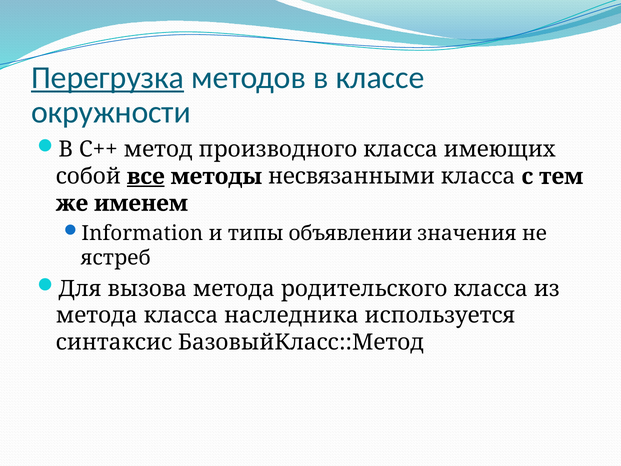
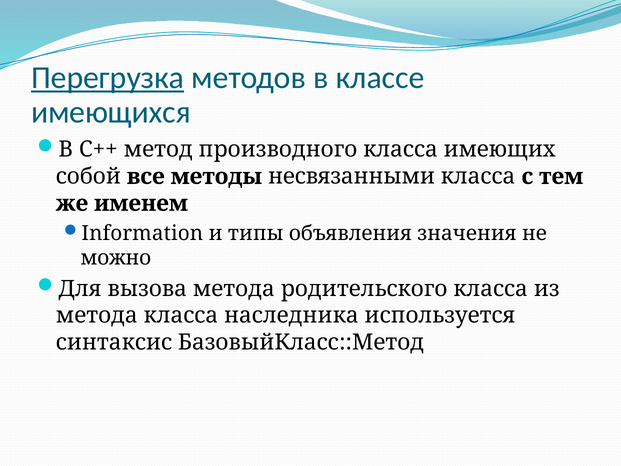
окружности: окружности -> имеющихся (111, 112)
все underline: present -> none (146, 176)
объявлении: объявлении -> объявления (350, 233)
ястреб: ястреб -> можно (116, 258)
